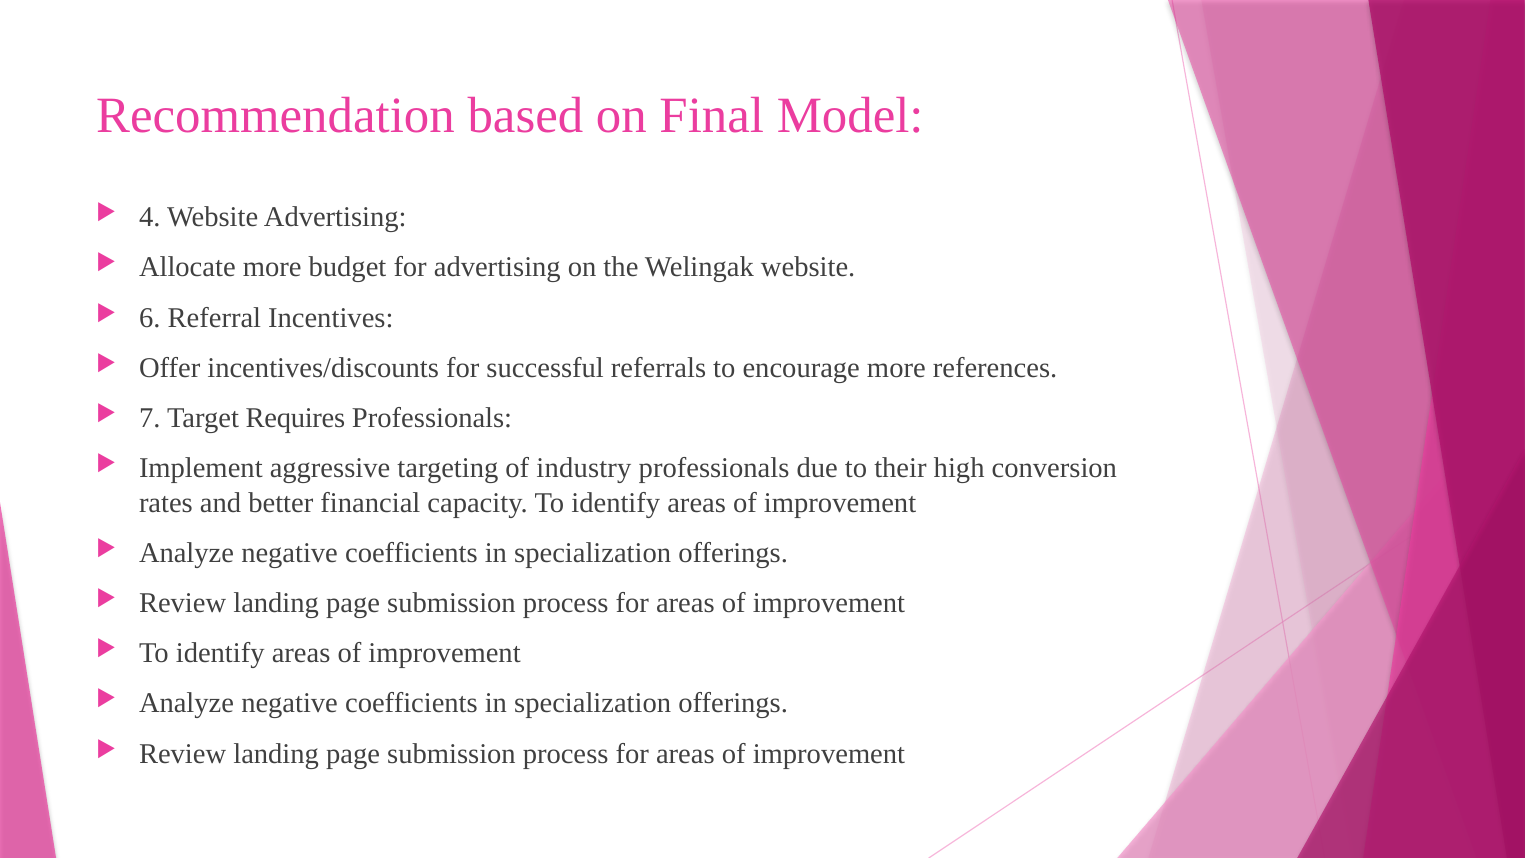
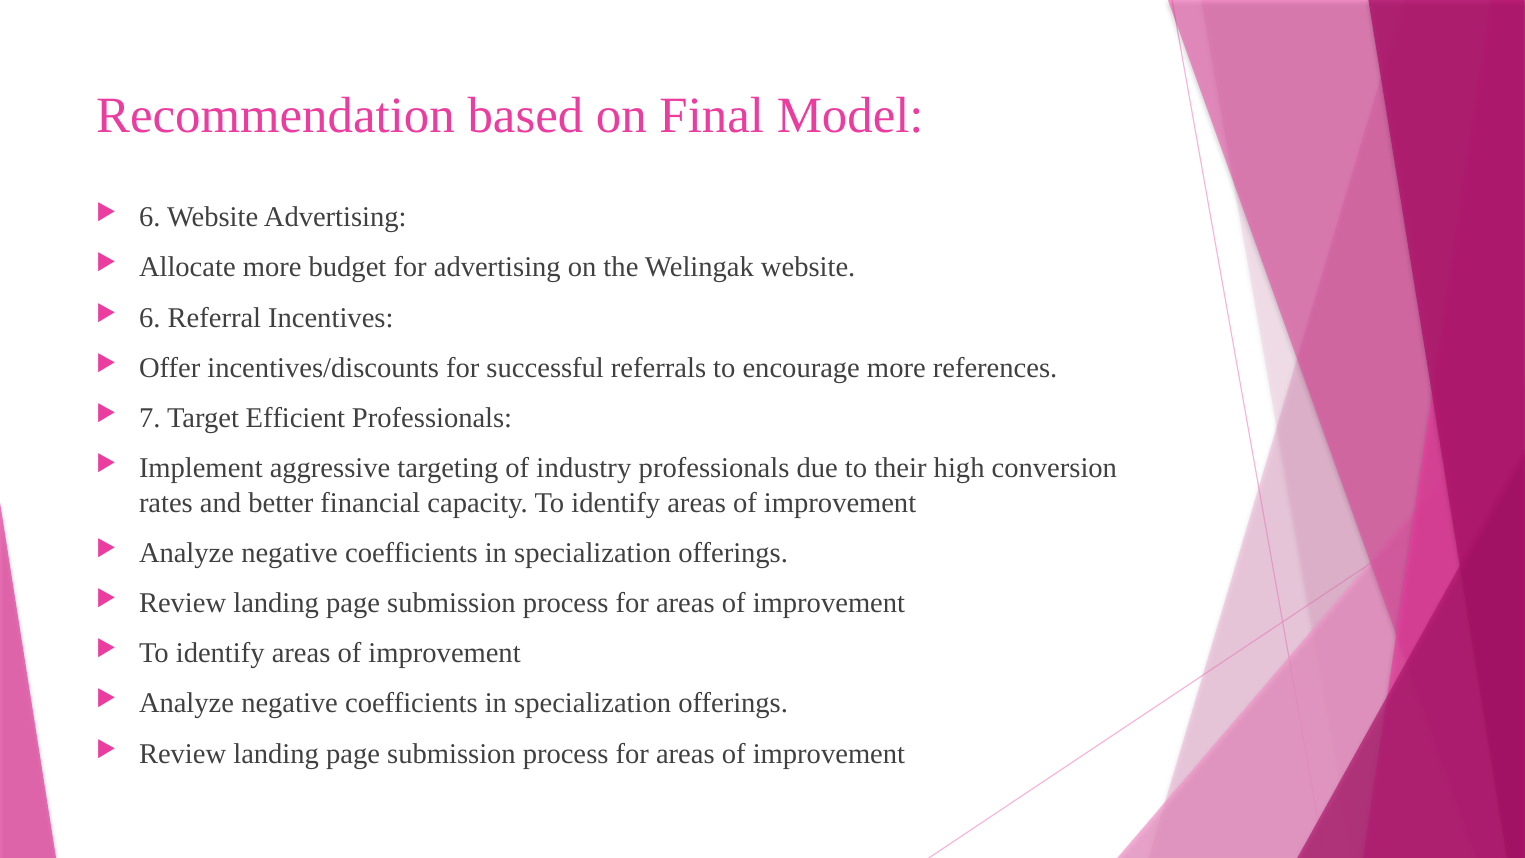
4: 4 -> 6 (150, 217)
Requires: Requires -> Efficient (295, 418)
